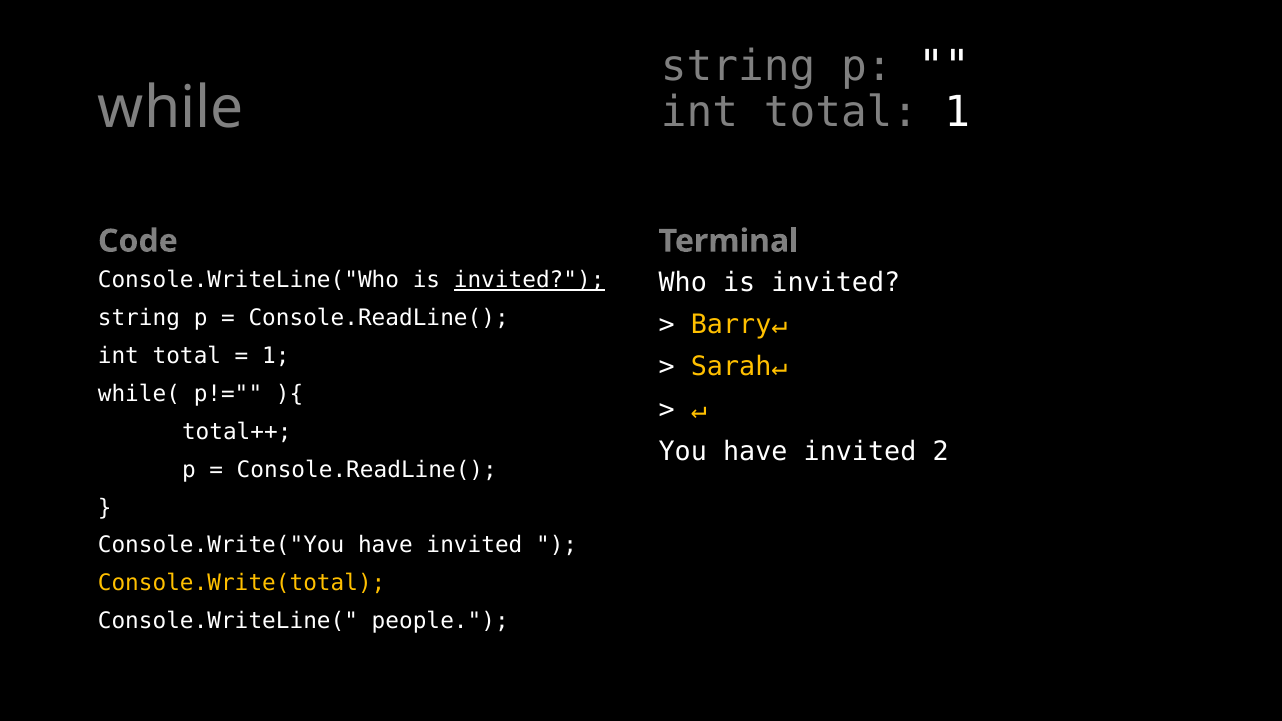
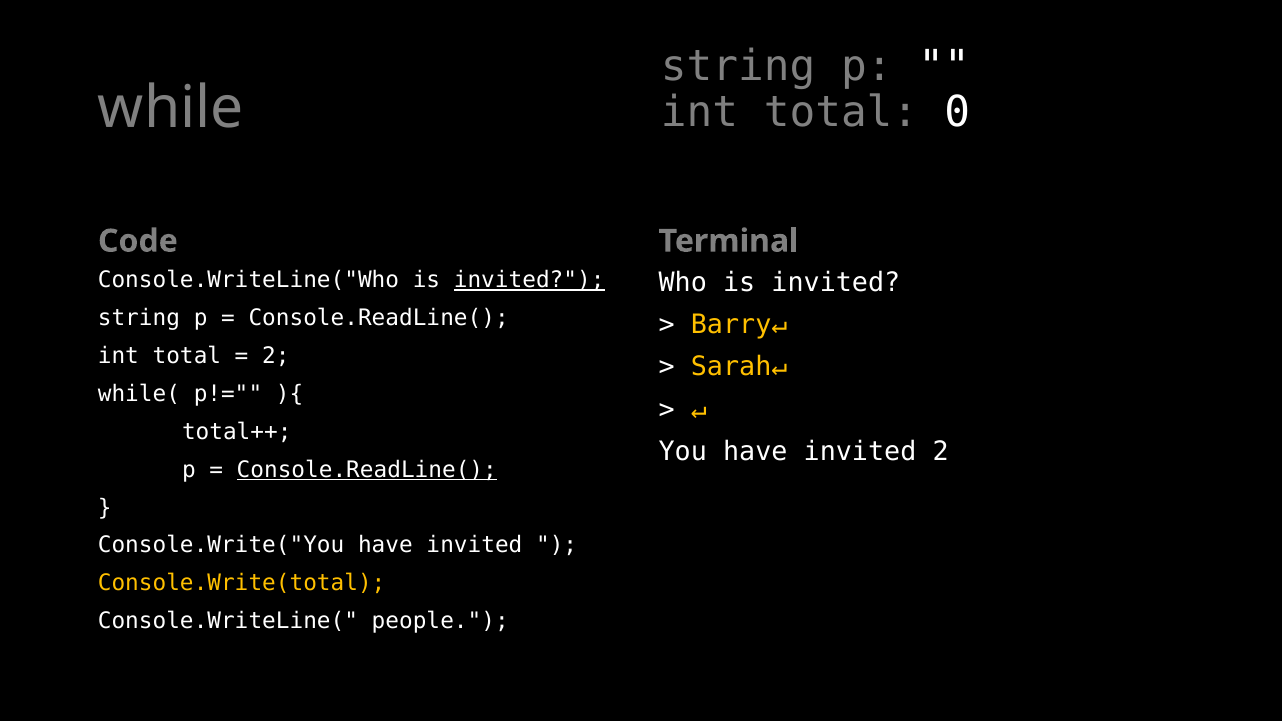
total 1: 1 -> 0 (957, 112)
1: 1 -> 2 (276, 356)
Console.ReadLine( underline: none -> present (367, 470)
